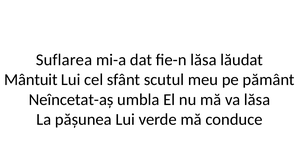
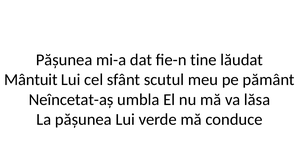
Suflarea: Suflarea -> Pășunea (64, 60)
fie-n lăsa: lăsa -> tine (203, 60)
